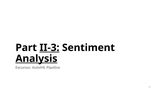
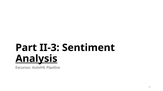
II-3 underline: present -> none (49, 48)
